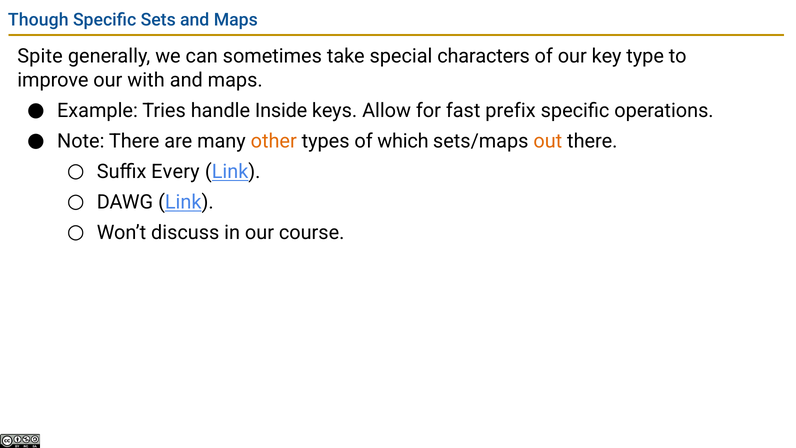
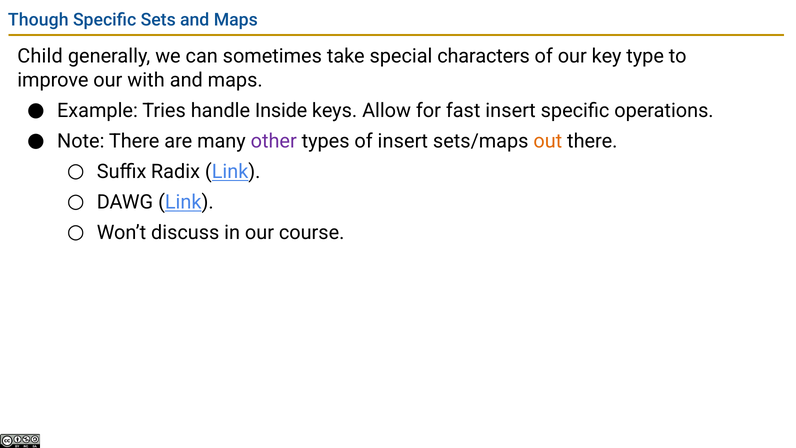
Spite: Spite -> Child (40, 56)
fast prefix: prefix -> insert (510, 111)
other colour: orange -> purple (274, 141)
of which: which -> insert (403, 141)
Every: Every -> Radix (175, 172)
